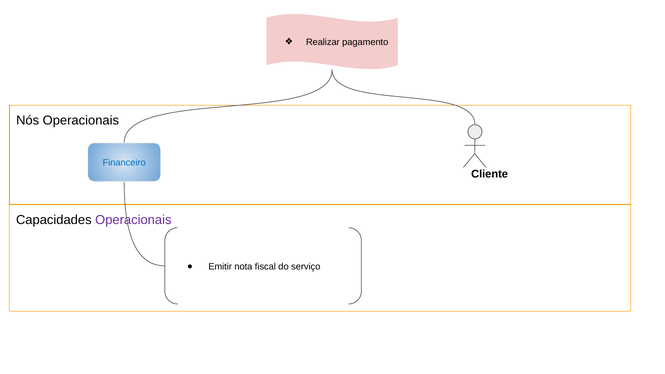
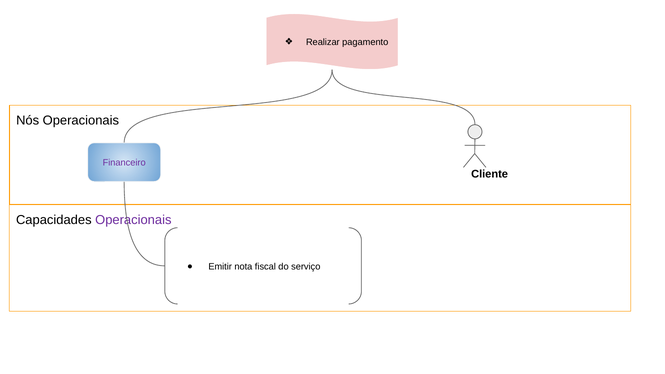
Financeiro colour: blue -> purple (124, 163)
